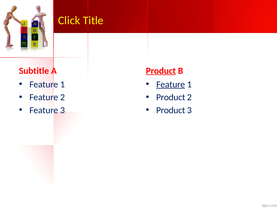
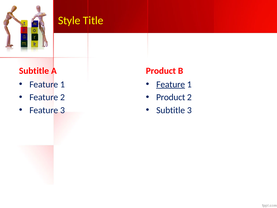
Click: Click -> Style (69, 20)
Product underline: present -> none (161, 71)
Product: Product -> Subtitle (171, 110)
